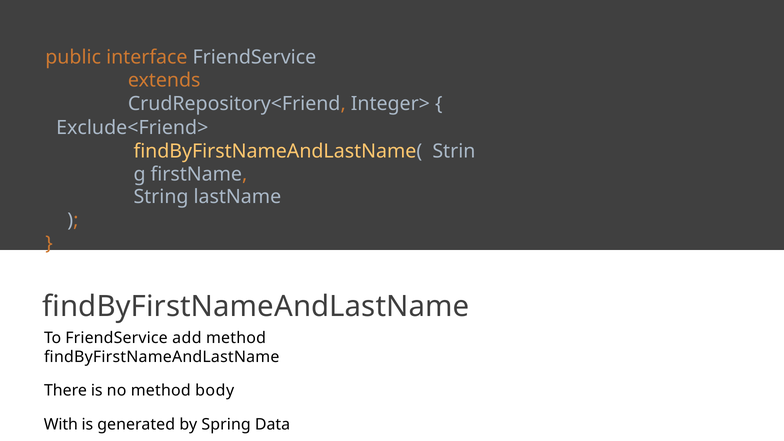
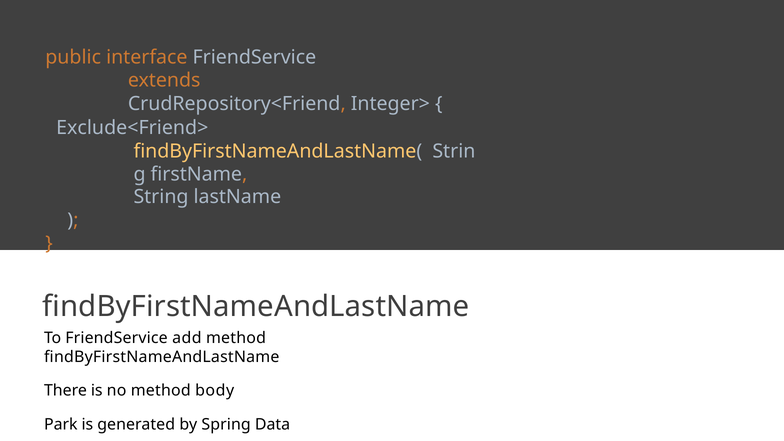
With: With -> Park (61, 424)
